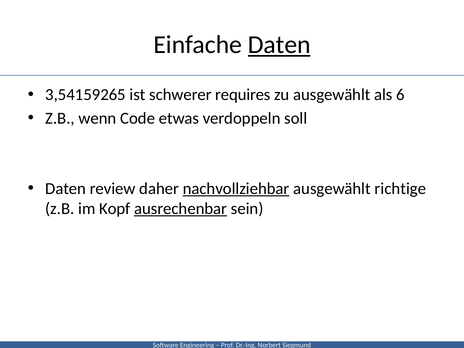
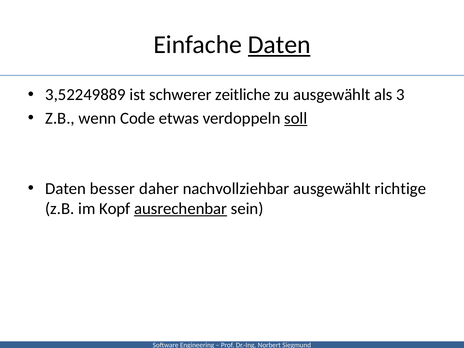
3,54159265: 3,54159265 -> 3,52249889 (86, 95)
requires: requires -> zeitliche (243, 95)
6: 6 -> 3 (401, 95)
soll underline: none -> present (296, 118)
review: review -> besser (113, 188)
nachvollziehbar underline: present -> none (236, 188)
